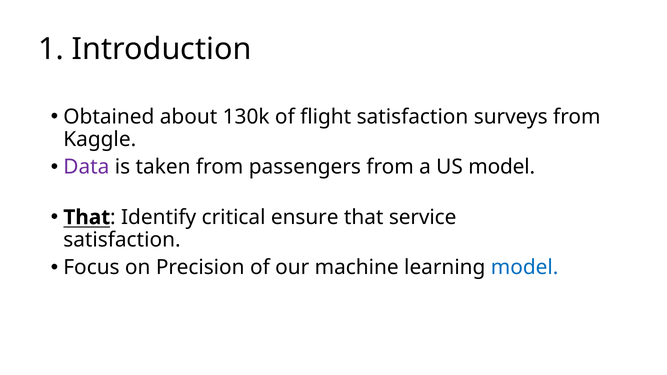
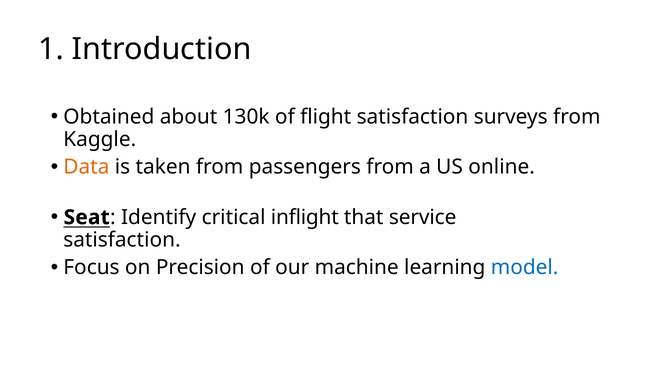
Data colour: purple -> orange (86, 167)
US model: model -> online (502, 167)
That: That -> Seat (87, 217)
ensure: ensure -> inflight (305, 217)
